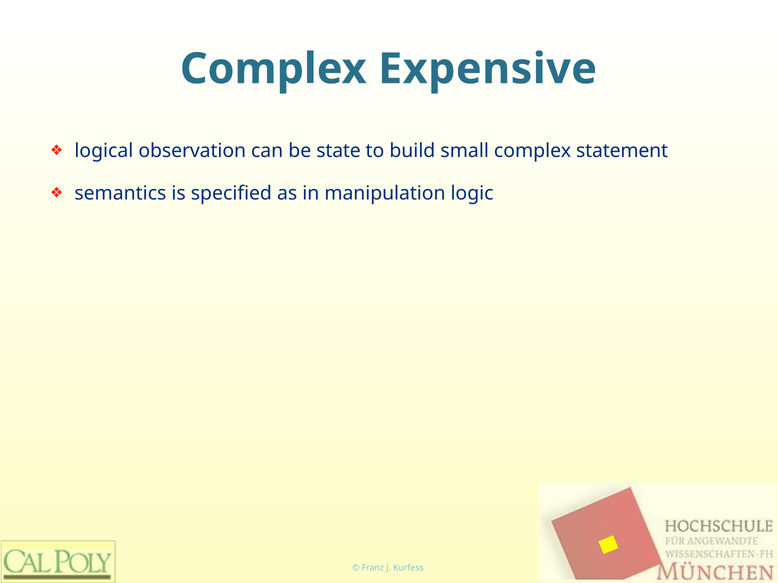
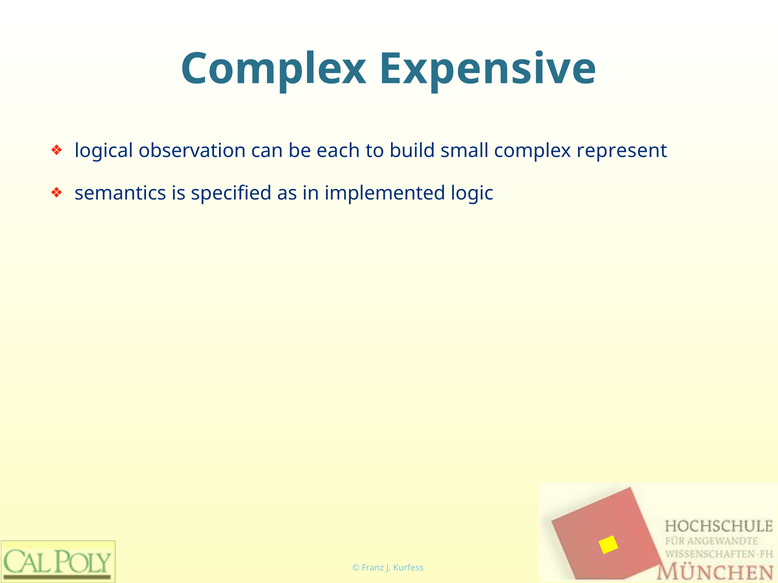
state: state -> each (338, 151)
statement: statement -> represent (622, 151)
manipulation: manipulation -> implemented (385, 194)
